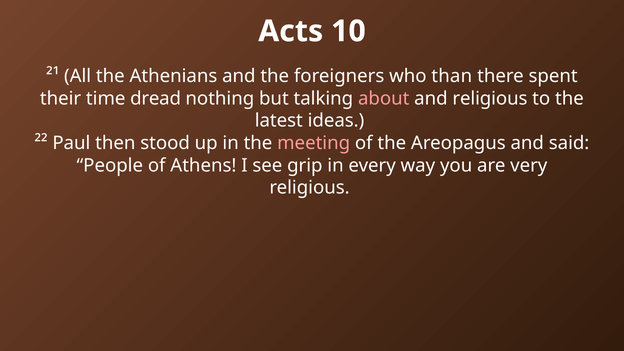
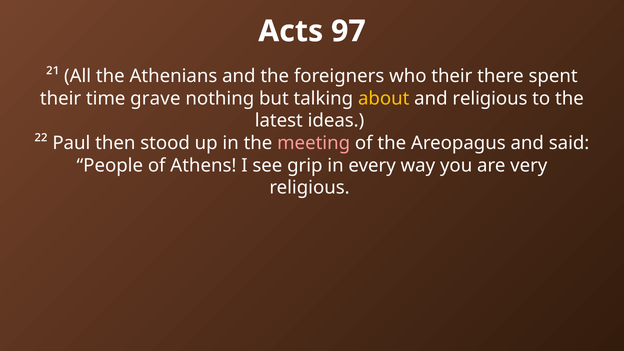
10: 10 -> 97 (348, 31)
who than: than -> their (452, 76)
dread: dread -> grave (155, 98)
about colour: pink -> yellow (384, 98)
